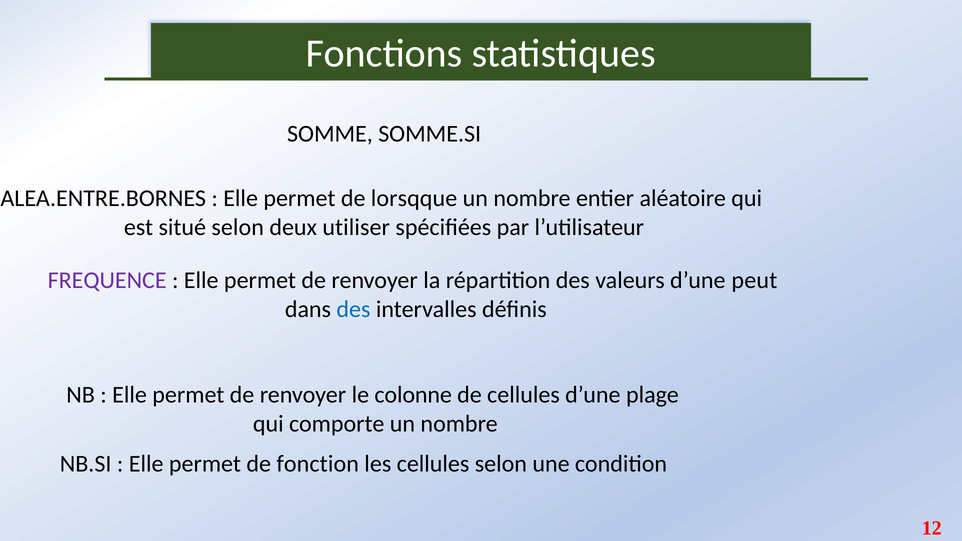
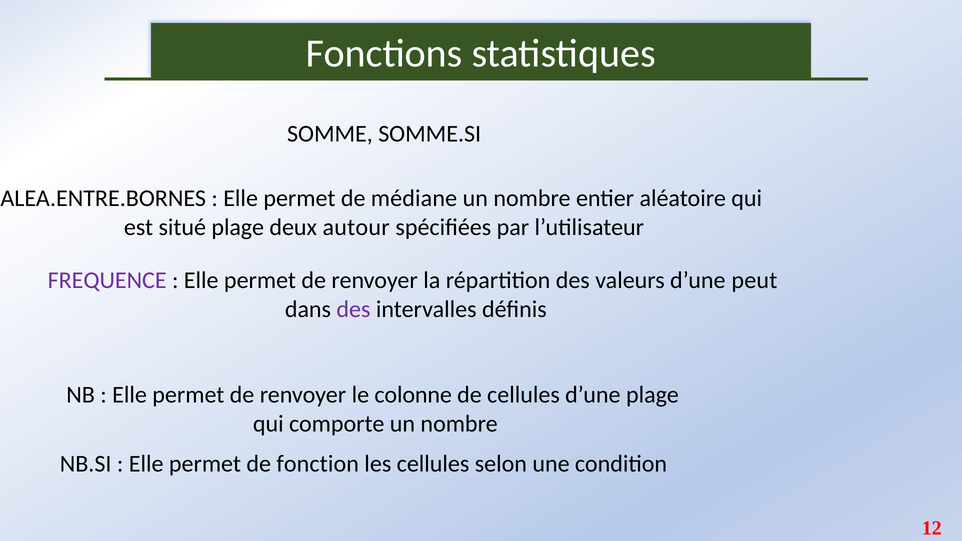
lorsqque: lorsqque -> médiane (414, 199)
situé selon: selon -> plage (238, 227)
utiliser: utiliser -> autour (356, 227)
des colour: blue -> purple (353, 309)
